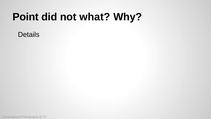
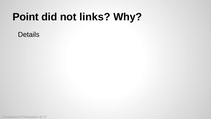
what: what -> links (95, 17)
